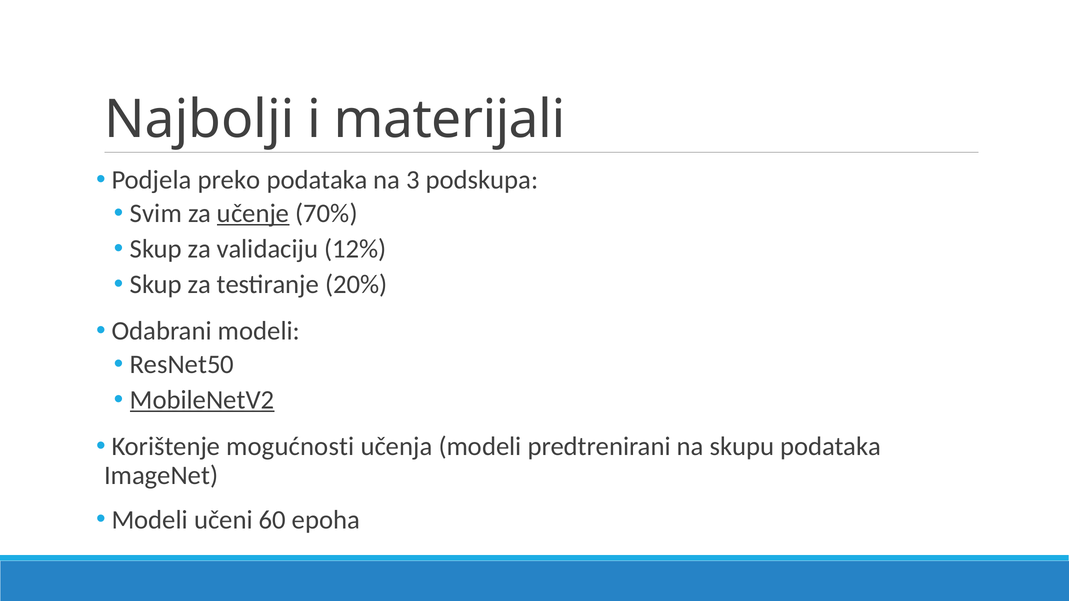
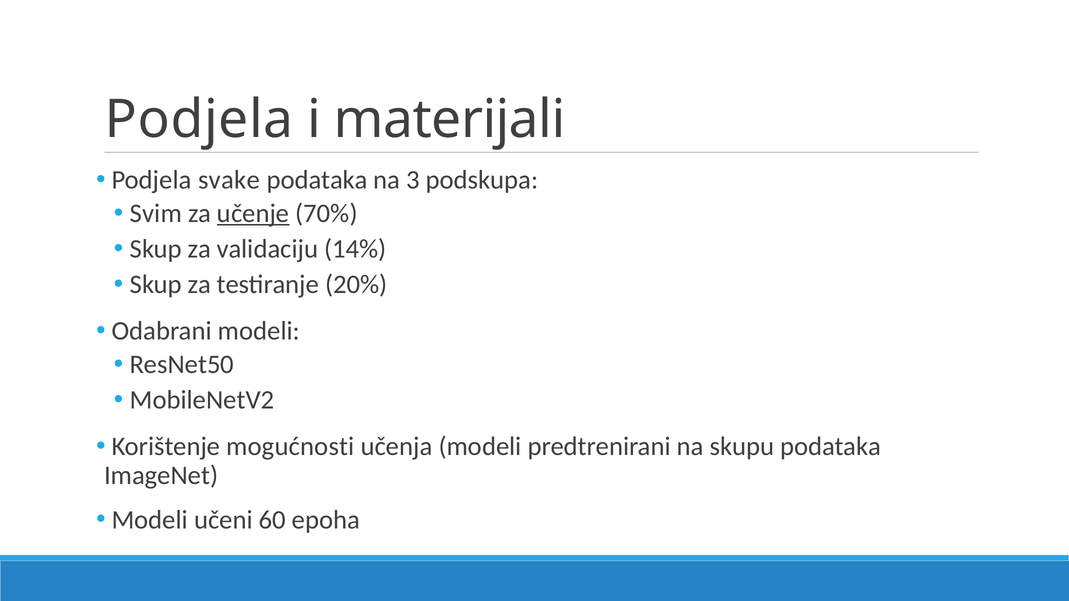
Najbolji: Najbolji -> Podjela (199, 120)
preko: preko -> svake (229, 180)
12%: 12% -> 14% (355, 249)
MobileNetV2 underline: present -> none (202, 400)
